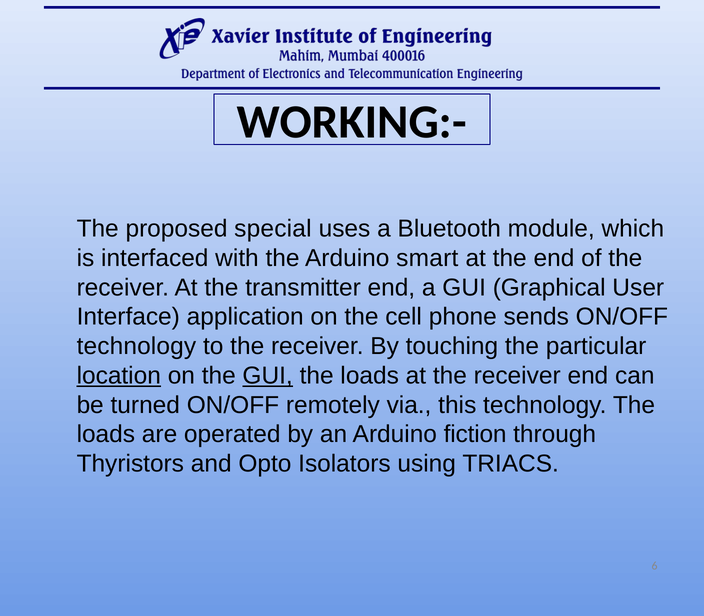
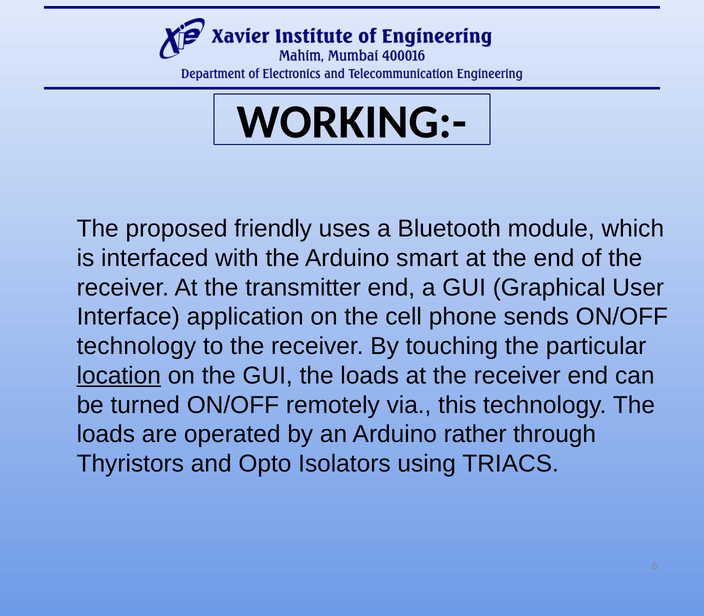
special: special -> friendly (273, 229)
GUI underline: present -> none (268, 376)
fiction: fiction -> rather (475, 434)
